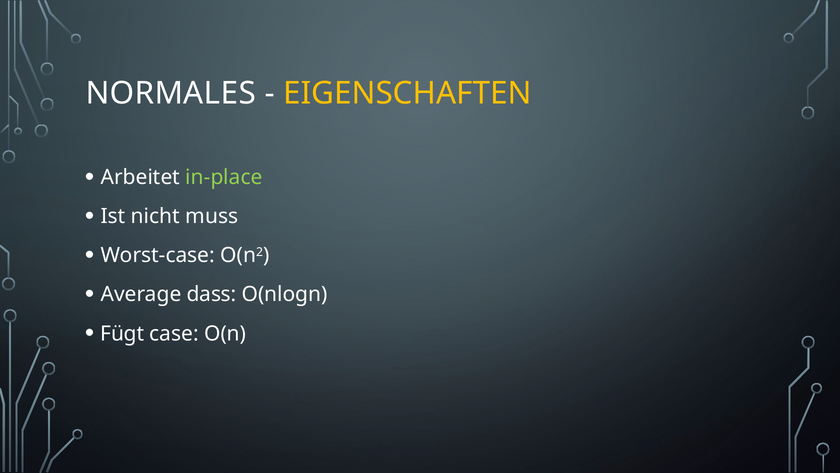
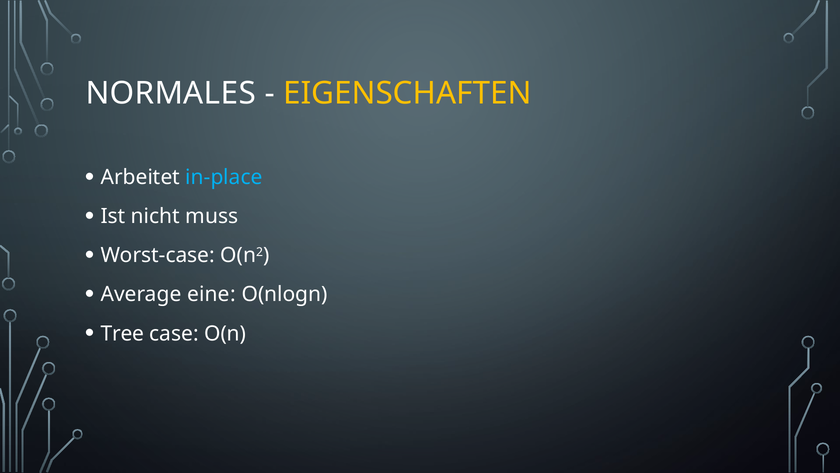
in-place colour: light green -> light blue (224, 177)
dass: dass -> eine (211, 294)
Fügt: Fügt -> Tree (122, 333)
